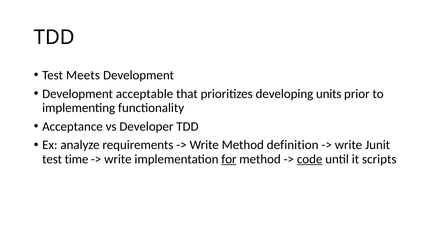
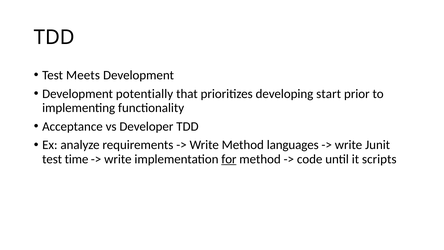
acceptable: acceptable -> potentially (145, 94)
units: units -> start (329, 94)
definition: definition -> languages (293, 145)
code underline: present -> none (310, 159)
